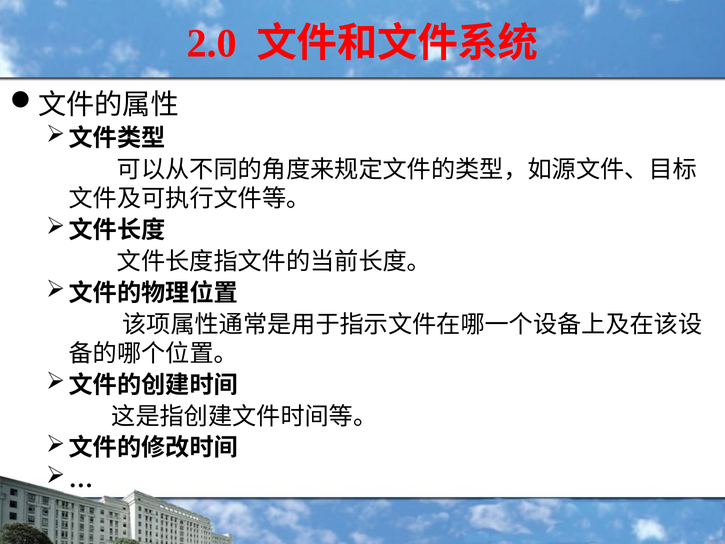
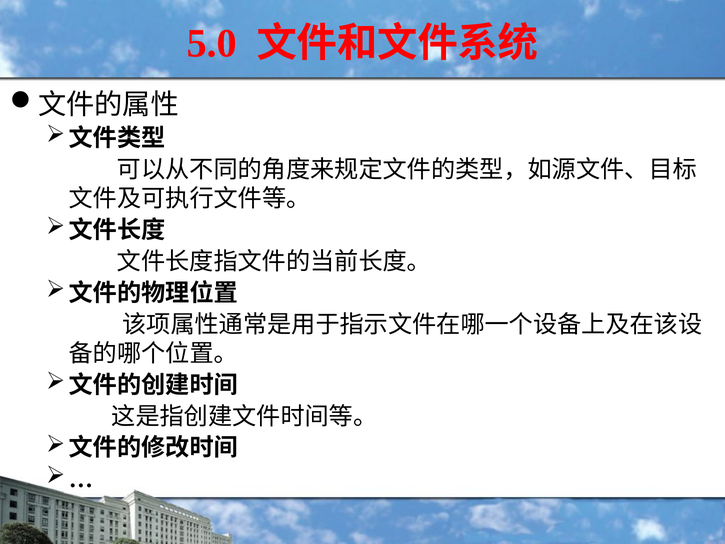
2.0: 2.0 -> 5.0 (212, 43)
